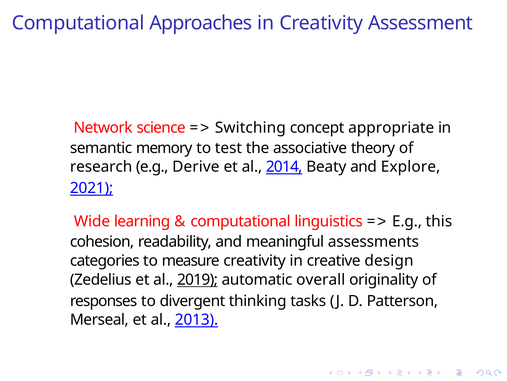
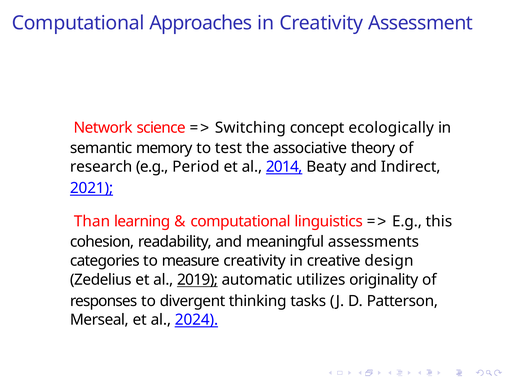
appropriate: appropriate -> ecologically (391, 128)
Derive: Derive -> Period (196, 167)
Explore: Explore -> Indirect (411, 167)
Wide: Wide -> Than (92, 221)
overall: overall -> utilizes (321, 279)
2013: 2013 -> 2024 (197, 319)
